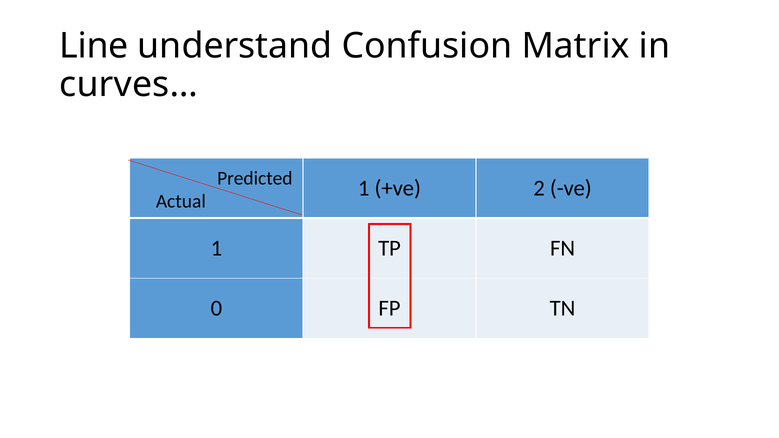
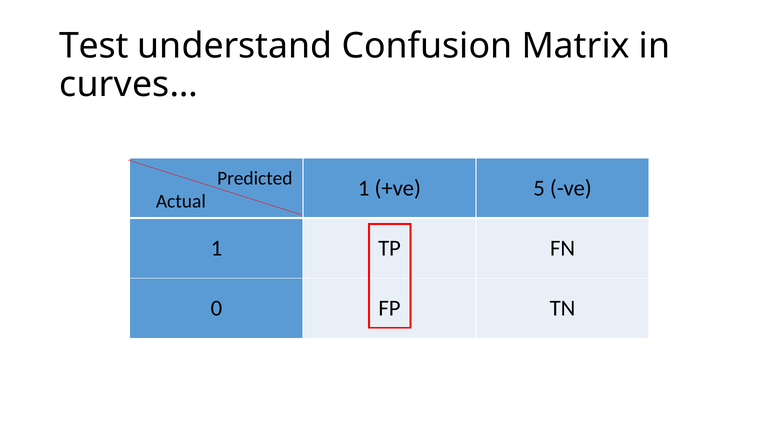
Line: Line -> Test (94, 46)
2: 2 -> 5 (539, 188)
